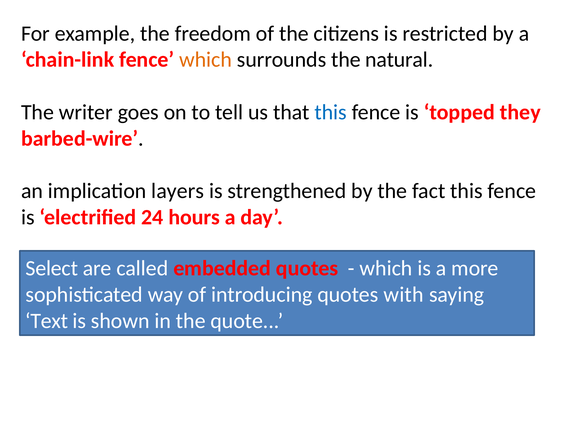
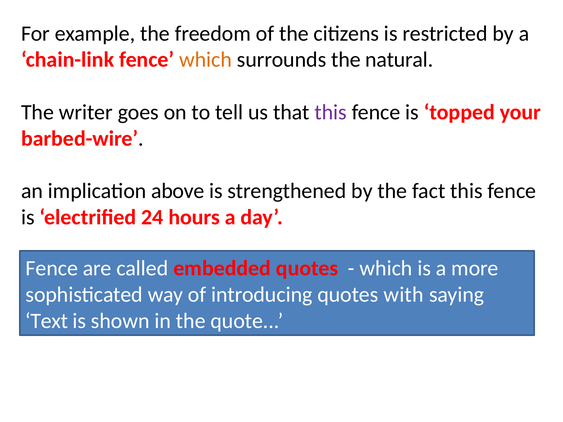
this colour: blue -> purple (331, 112)
they: they -> your (520, 112)
layers: layers -> above (178, 191)
Select: Select -> Fence (52, 268)
